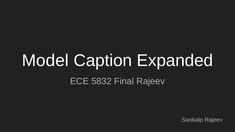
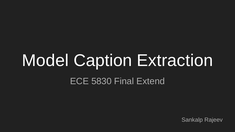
Expanded: Expanded -> Extraction (175, 61)
5832: 5832 -> 5830 (101, 81)
Final Rajeev: Rajeev -> Extend (151, 81)
